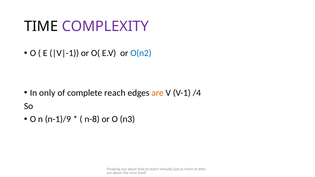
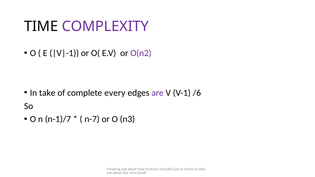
O(n2 colour: blue -> purple (141, 53)
only: only -> take (47, 93)
reach: reach -> every (115, 93)
are colour: orange -> purple (158, 93)
/4: /4 -> /6 (197, 93)
n-1)/9: n-1)/9 -> n-1)/7 (58, 119)
n-8: n-8 -> n-7 (92, 119)
